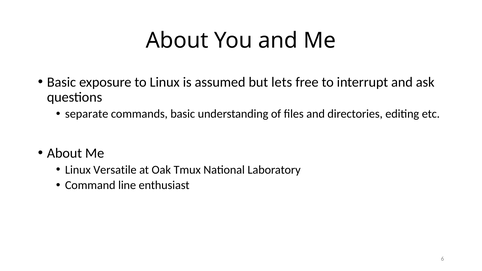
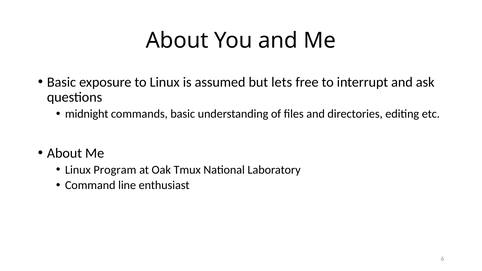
separate: separate -> midnight (87, 114)
Versatile: Versatile -> Program (115, 170)
